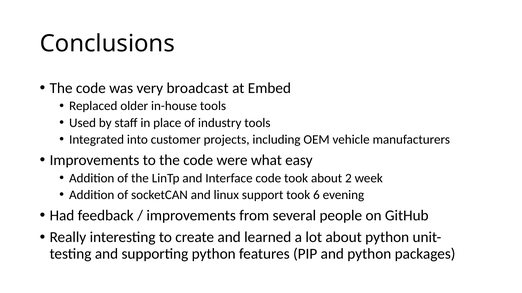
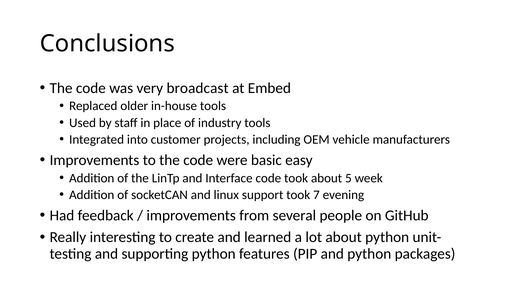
what: what -> basic (266, 160)
2: 2 -> 5 (348, 178)
6: 6 -> 7 (316, 195)
